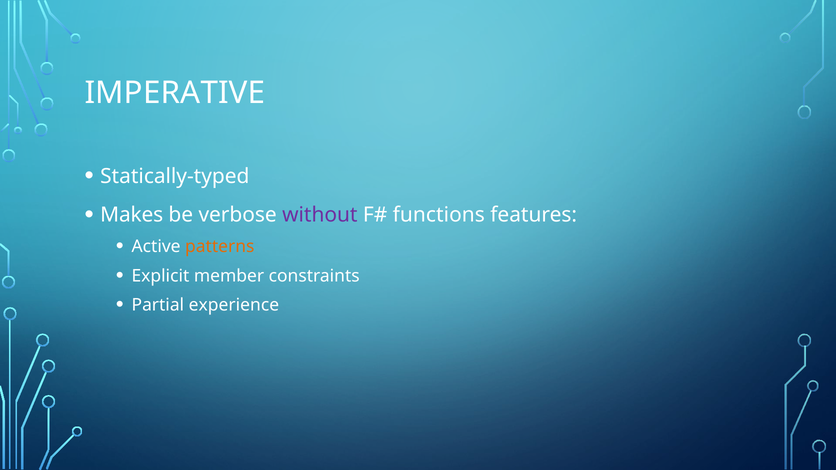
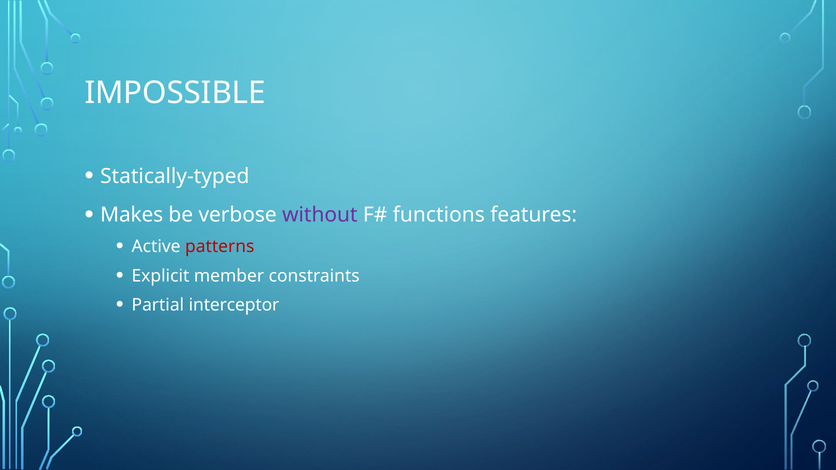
IMPERATIVE: IMPERATIVE -> IMPOSSIBLE (175, 93)
patterns colour: orange -> red (220, 246)
experience: experience -> interceptor (234, 305)
